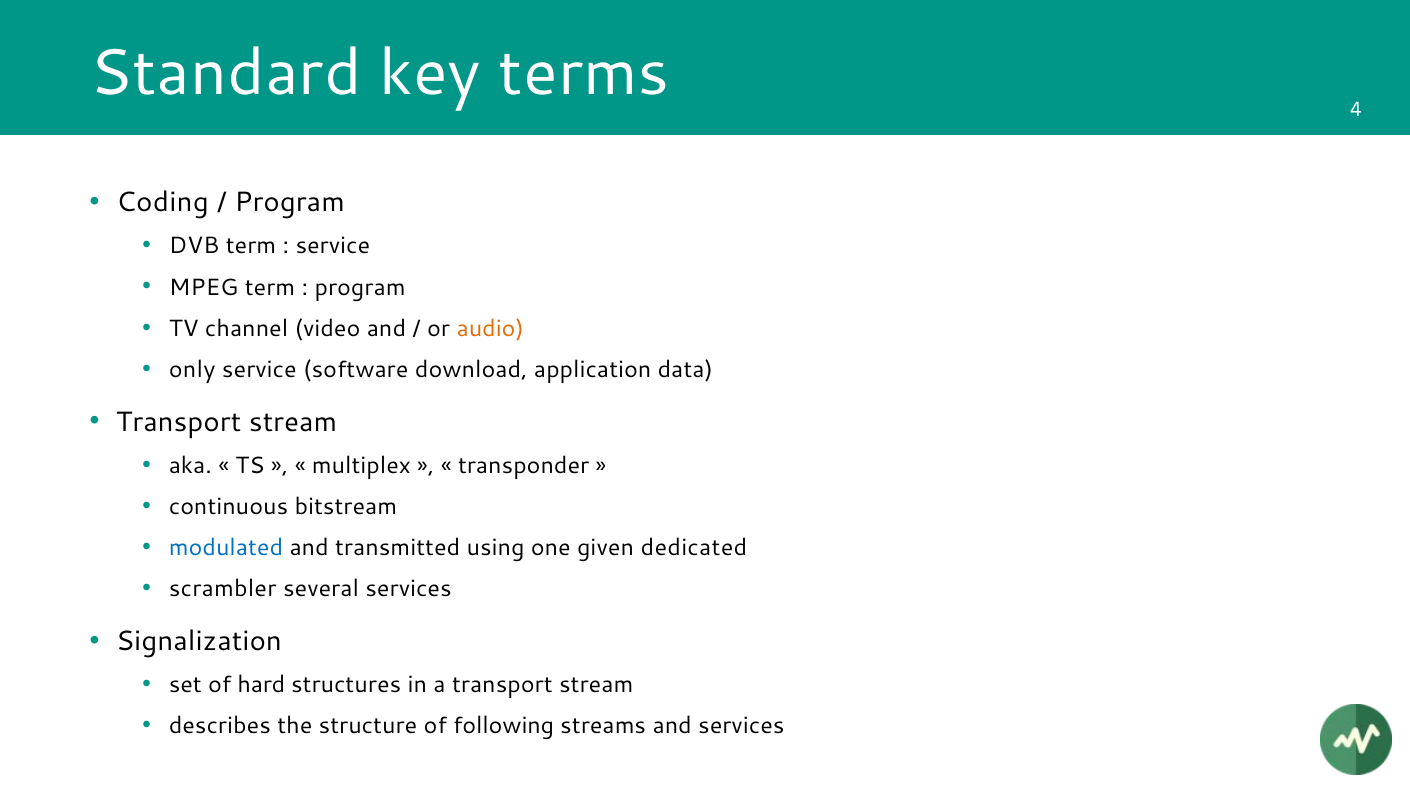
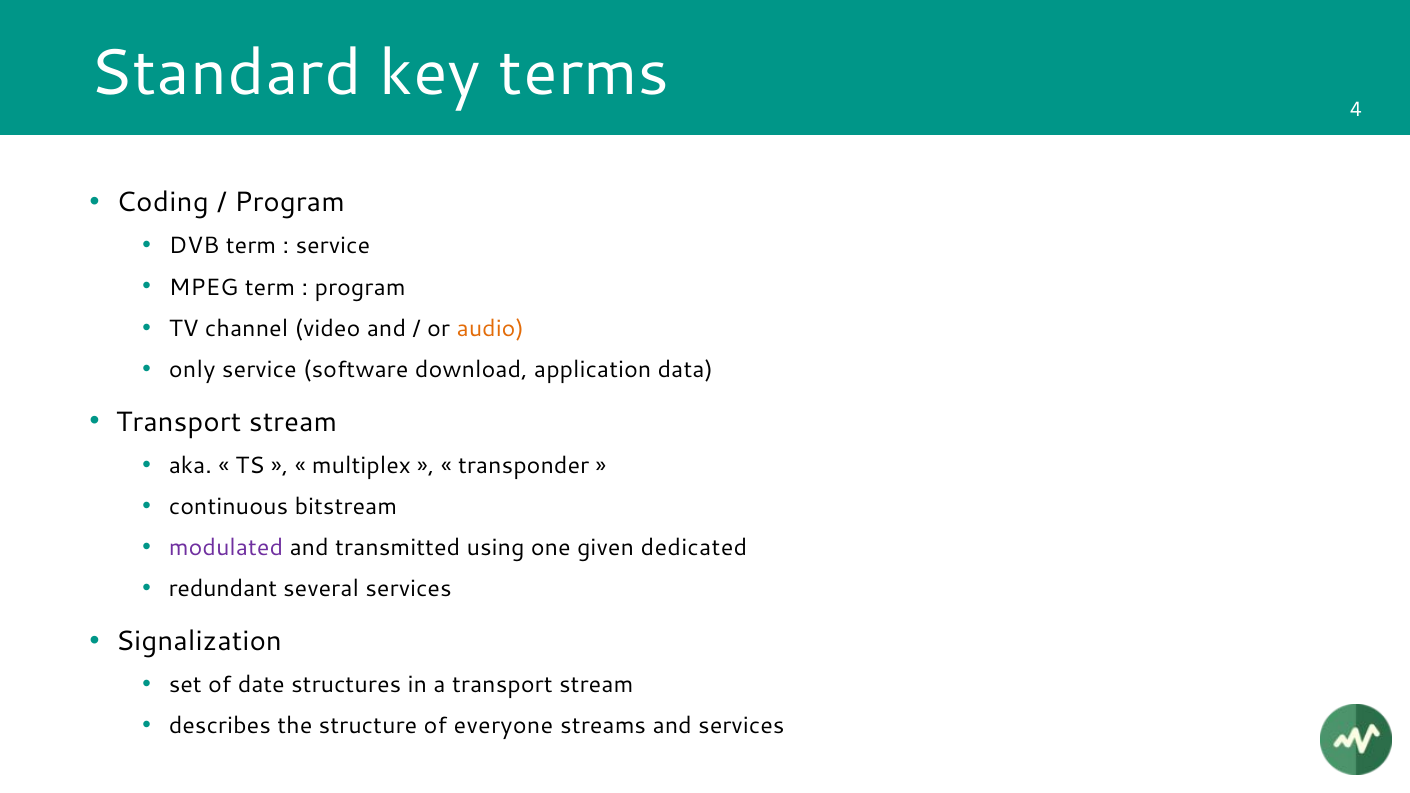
modulated colour: blue -> purple (226, 548)
scrambler: scrambler -> redundant (223, 589)
hard: hard -> date (261, 685)
following: following -> everyone (503, 726)
